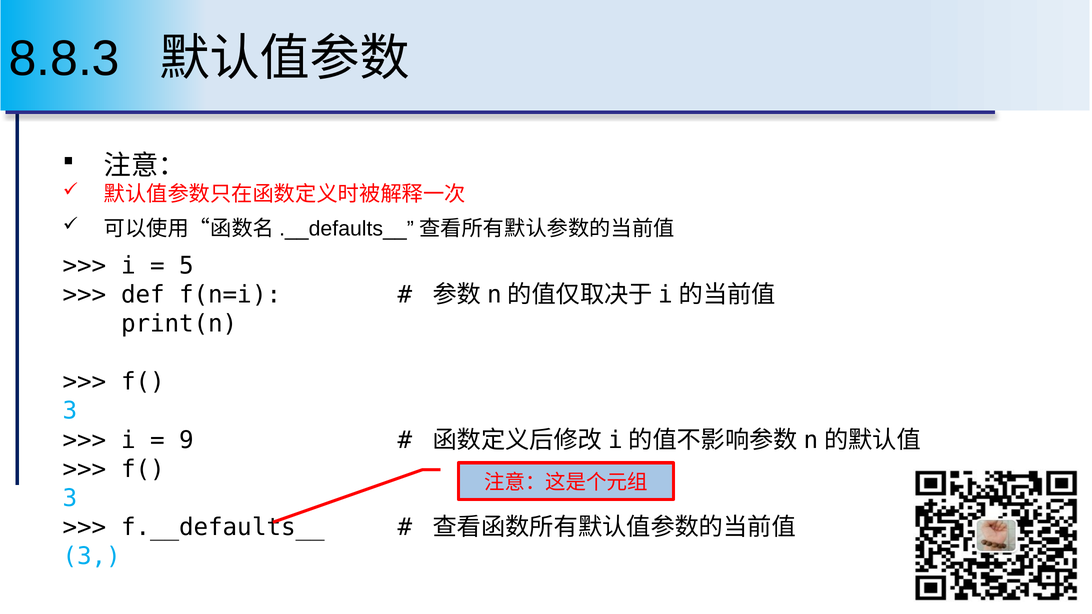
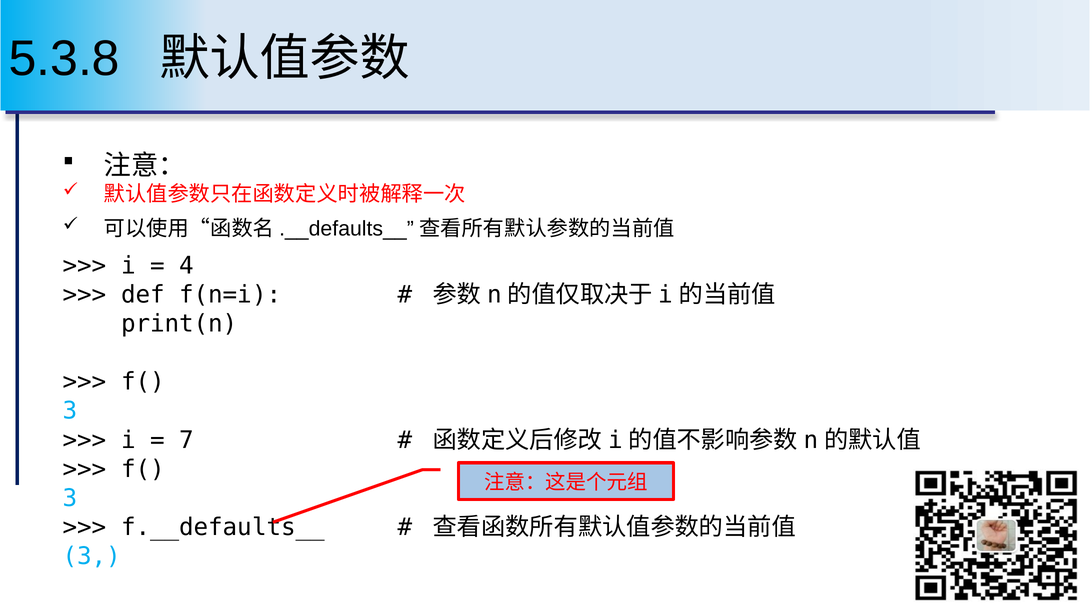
8.8.3: 8.8.3 -> 5.3.8 (64, 59)
5: 5 -> 4 (187, 266)
9: 9 -> 7 (187, 440)
